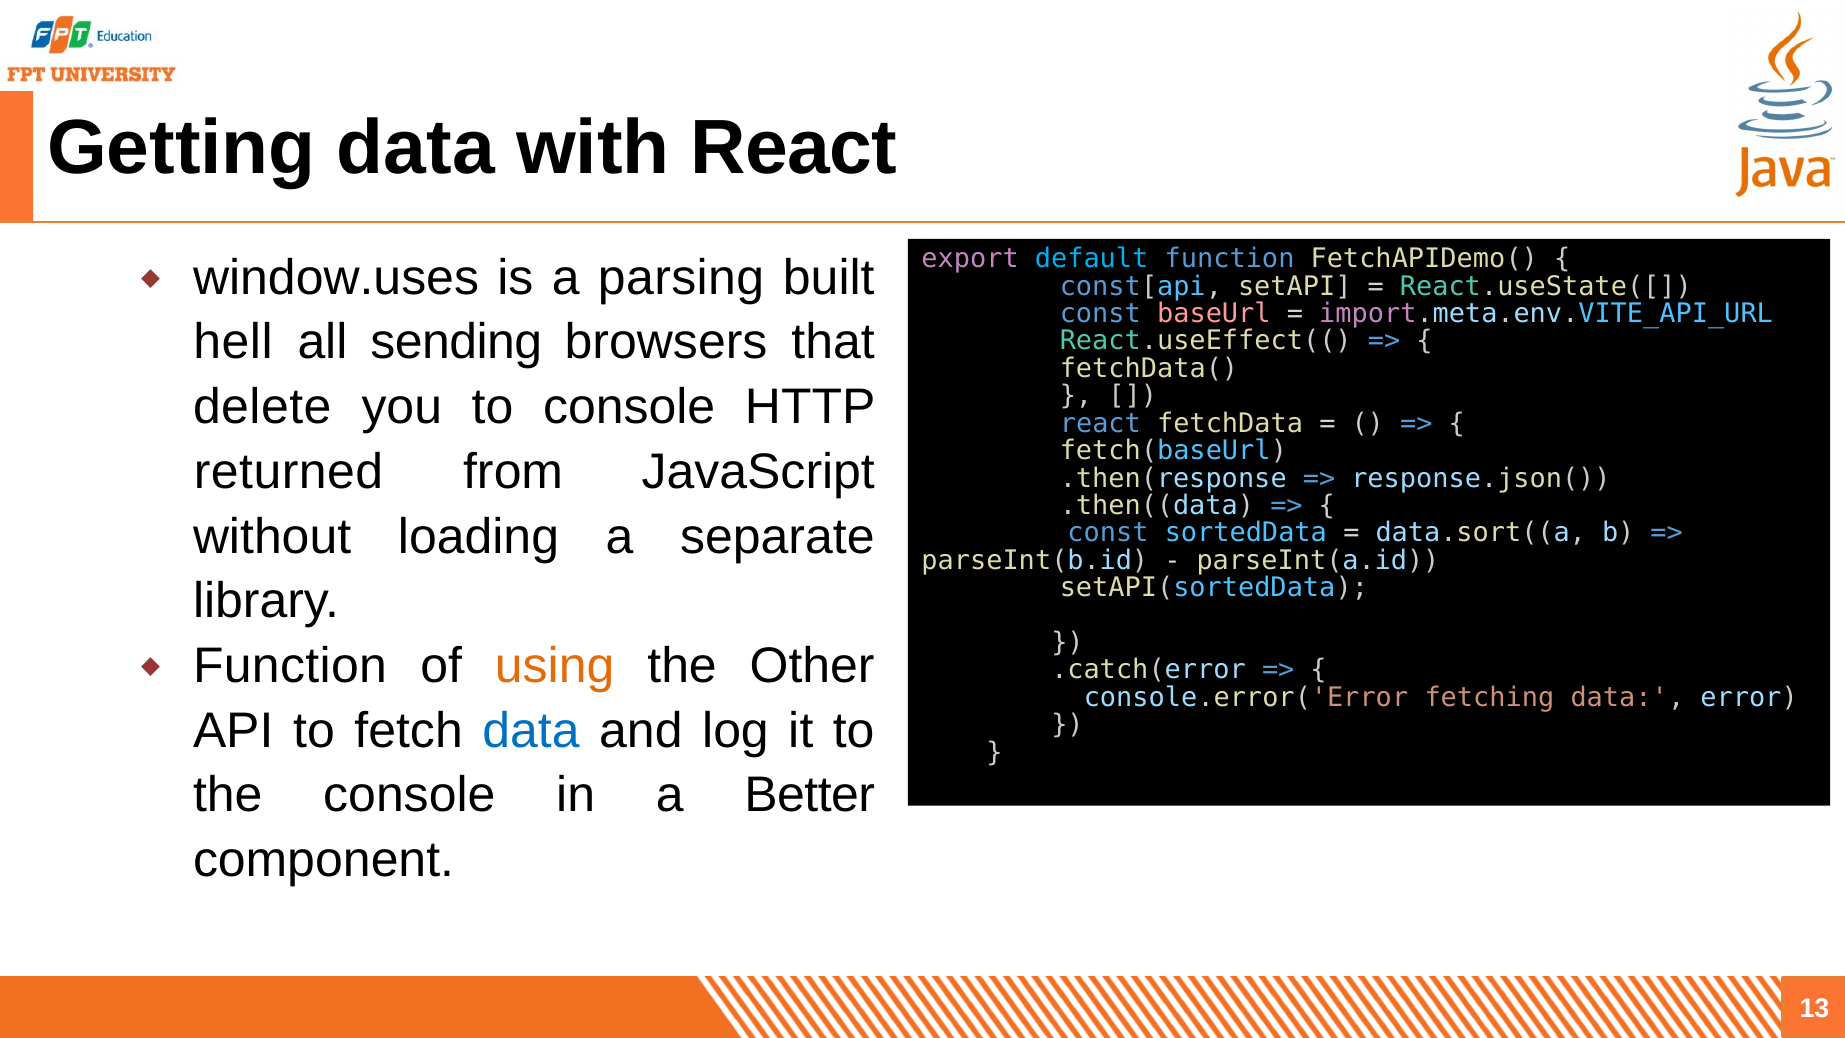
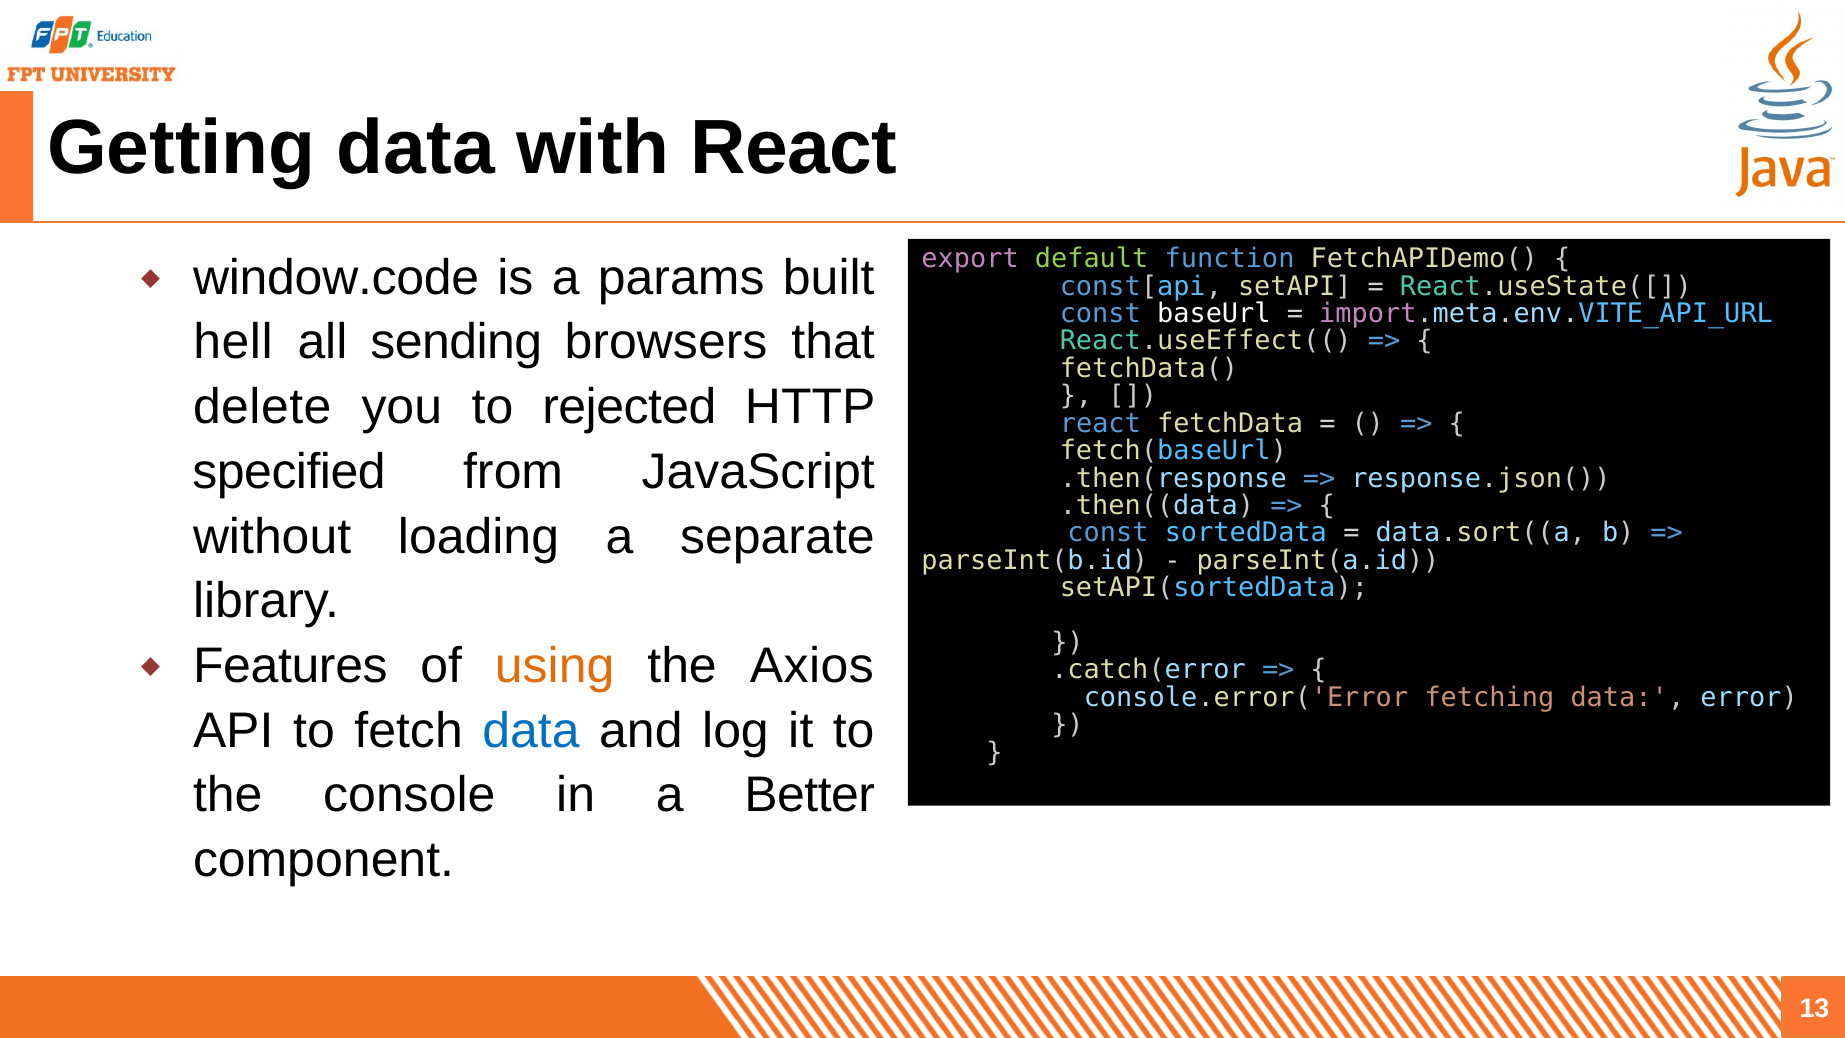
default colour: light blue -> light green (1092, 259)
window.uses: window.uses -> window.code (336, 278)
parsing: parsing -> params (681, 278)
baseUrl colour: pink -> white (1214, 314)
to console: console -> rejected (629, 407)
returned: returned -> specified (289, 472)
Function: Function -> Features (290, 666)
Other: Other -> Axios (812, 666)
